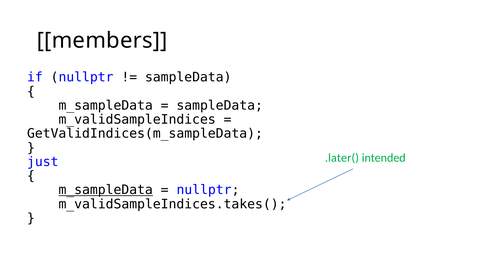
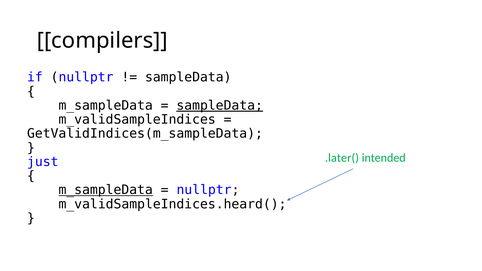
members: members -> compilers (102, 40)
sampleData underline: none -> present (220, 106)
m_validSampleIndices.takes(: m_validSampleIndices.takes( -> m_validSampleIndices.heard( (173, 204)
